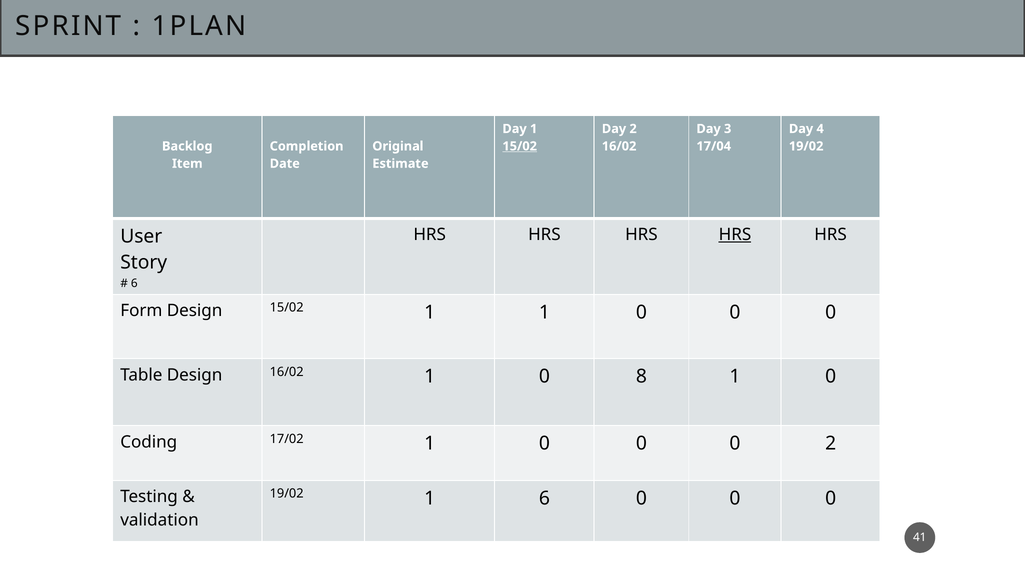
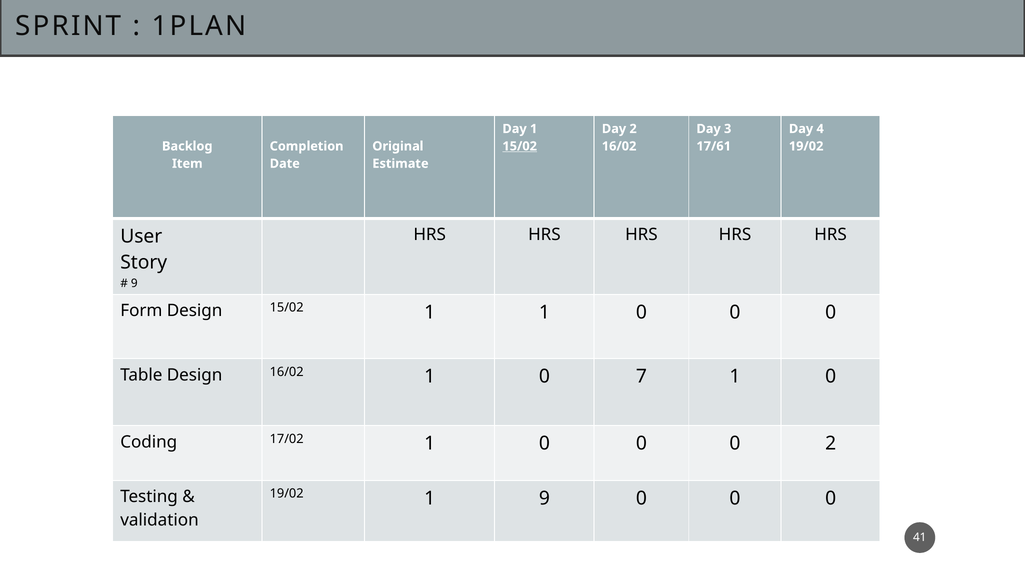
17/04: 17/04 -> 17/61 (714, 146)
HRS underline: present -> none (735, 235)
6: 6 -> 9 (134, 284)
8: 8 -> 7 (641, 377)
1 6: 6 -> 9 (544, 499)
